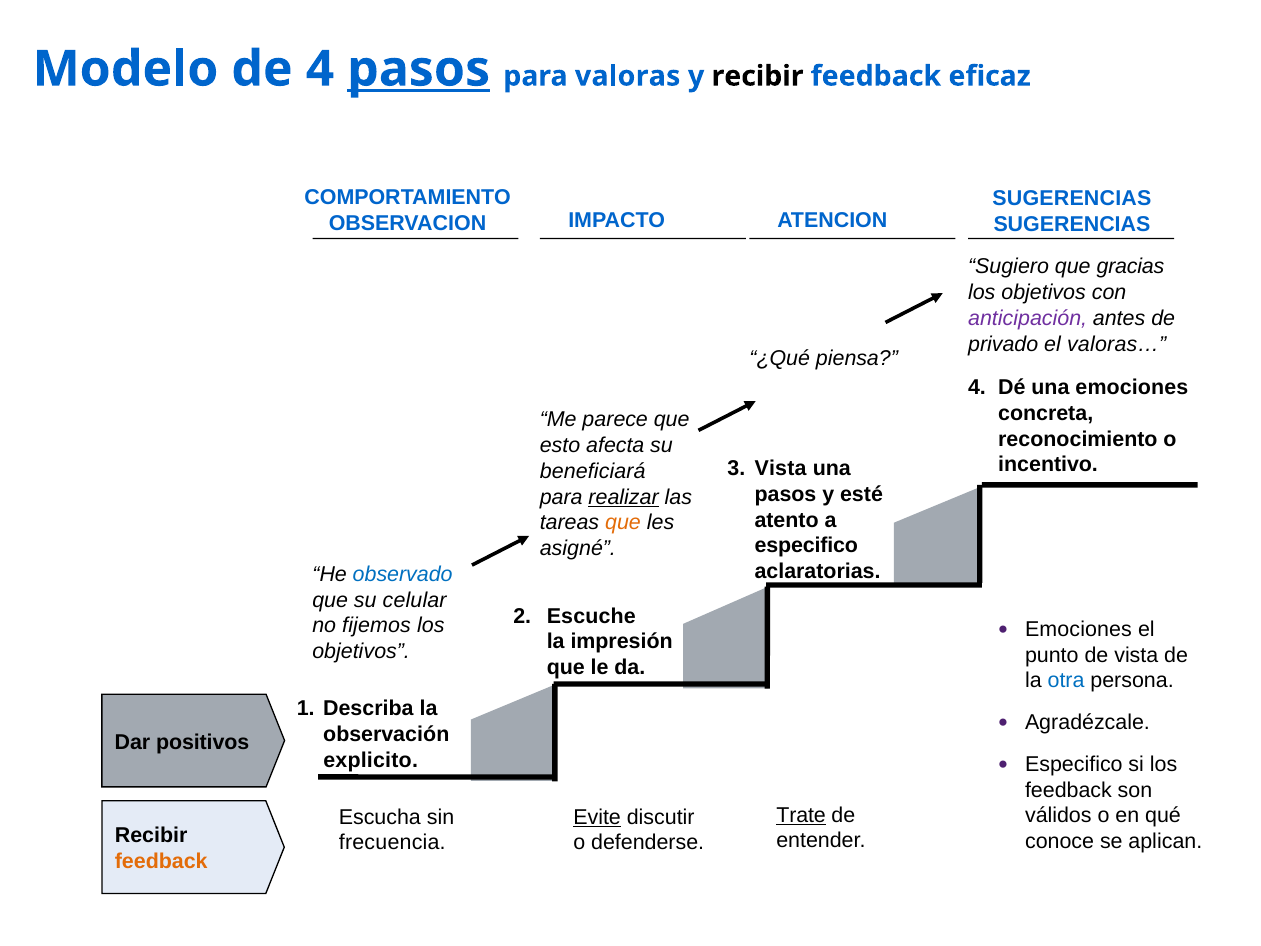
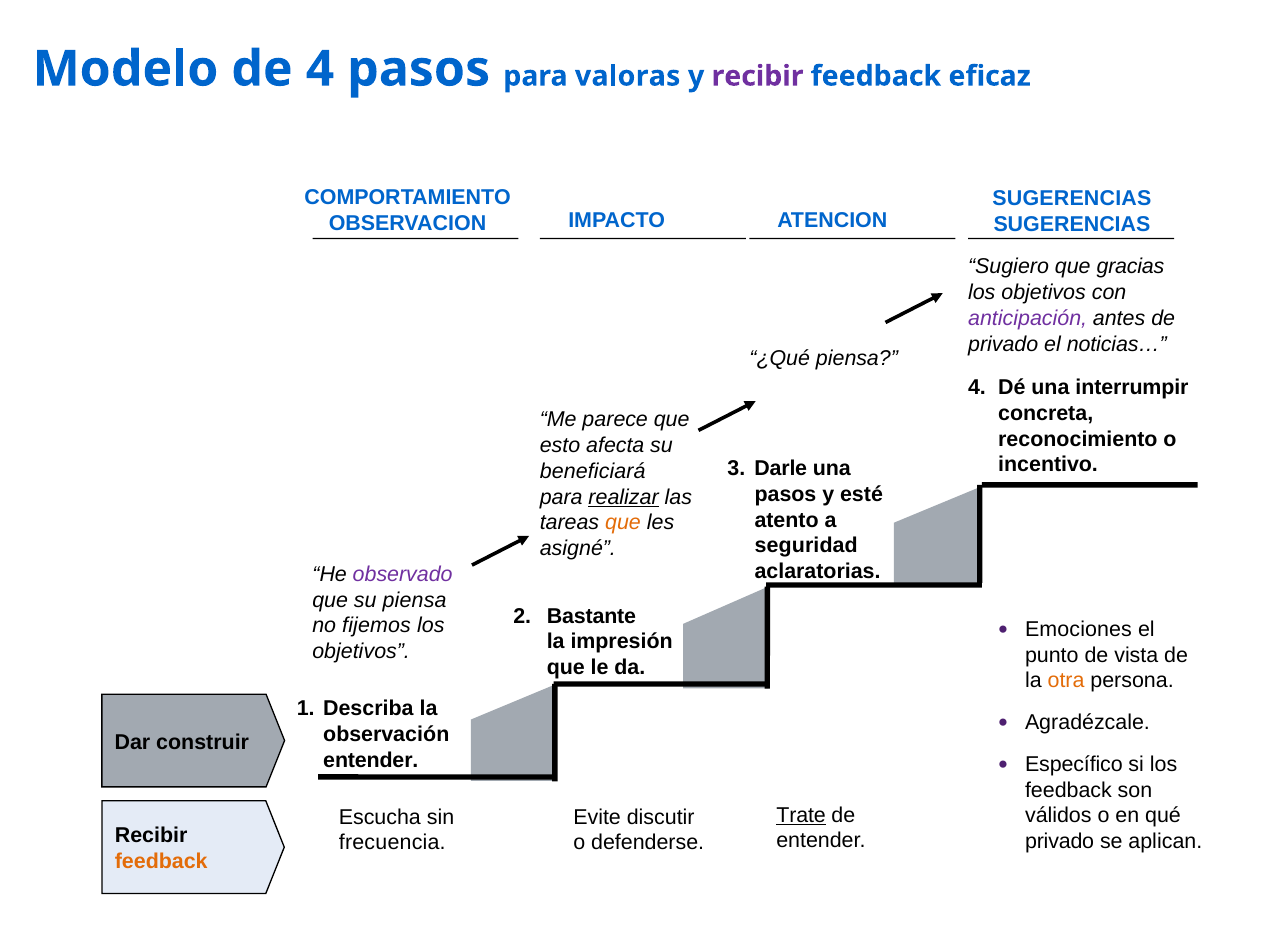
pasos underline: present -> none (419, 69)
recibir colour: black -> purple (757, 76)
valoras…: valoras… -> noticias… (1117, 344)
una emociones: emociones -> interrumpir (1132, 387)
3 Vista: Vista -> Darle (781, 468)
especifico: especifico -> seguridad (806, 546)
observado colour: blue -> purple (403, 574)
su celular: celular -> piensa (415, 600)
Escuche: Escuche -> Bastante (591, 616)
otra colour: blue -> orange (1066, 681)
positivos: positivos -> construir (203, 742)
explicito: explicito -> entender (371, 760)
Especifico: Especifico -> Específico (1074, 764)
Evite underline: present -> none (597, 817)
conoce: conoce -> privado (1060, 841)
